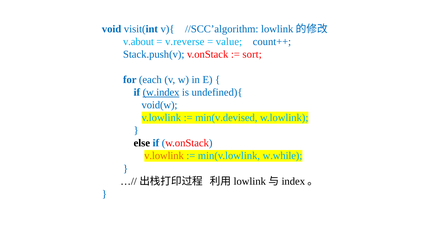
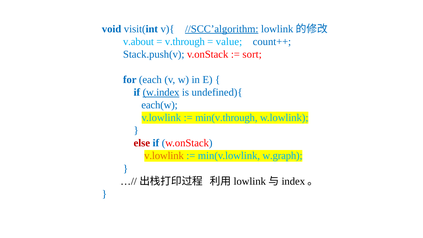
//SCC’algorithm underline: none -> present (222, 29)
v.reverse: v.reverse -> v.through (185, 42)
void(w: void(w -> each(w (160, 105)
min(v.devised: min(v.devised -> min(v.through (226, 118)
else colour: black -> red (142, 143)
w.while: w.while -> w.graph (283, 156)
